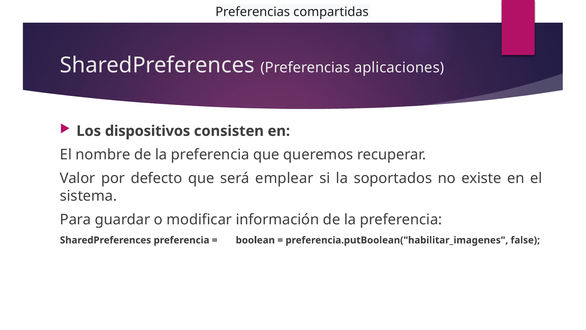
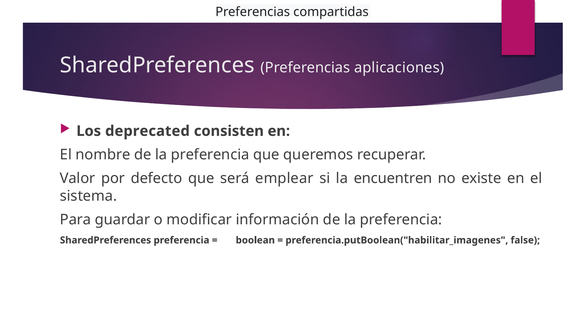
dispositivos: dispositivos -> deprecated (147, 131)
soportados: soportados -> encuentren (393, 178)
